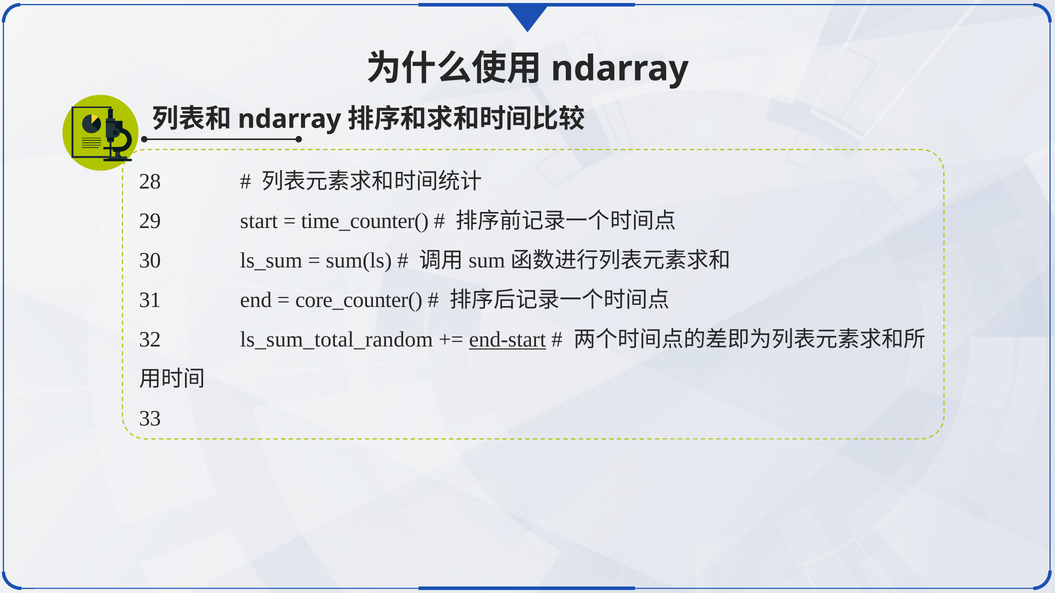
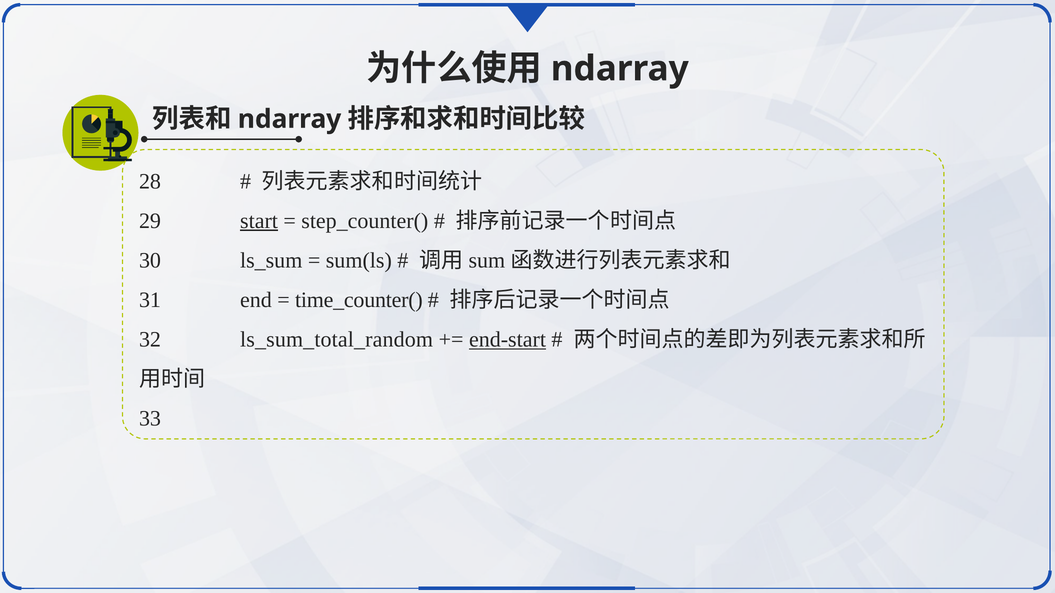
start underline: none -> present (259, 221)
time_counter(: time_counter( -> step_counter( (365, 221)
core_counter(: core_counter( -> time_counter( (359, 300)
